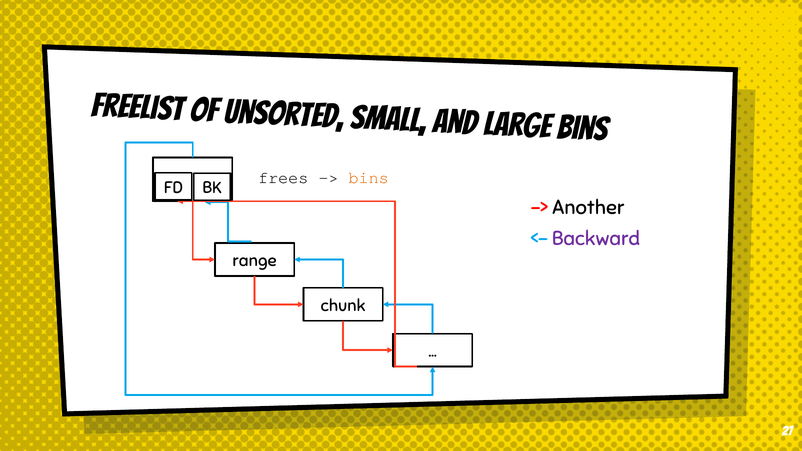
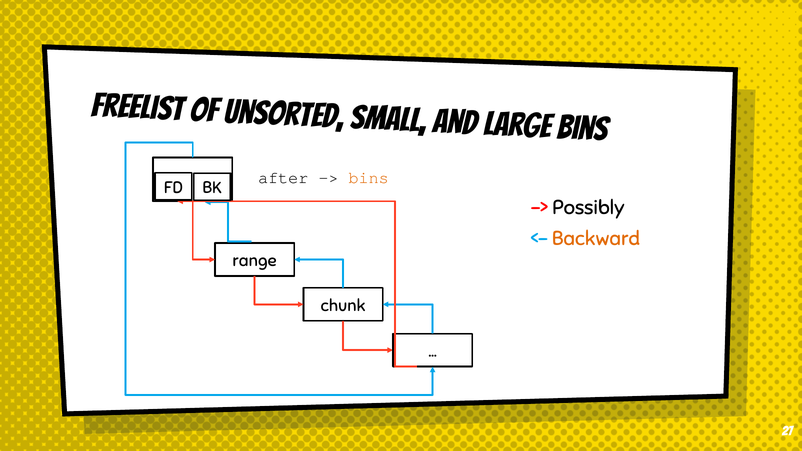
frees: frees -> after (283, 178)
Another: Another -> Possibly (588, 208)
Backward colour: purple -> orange (596, 239)
